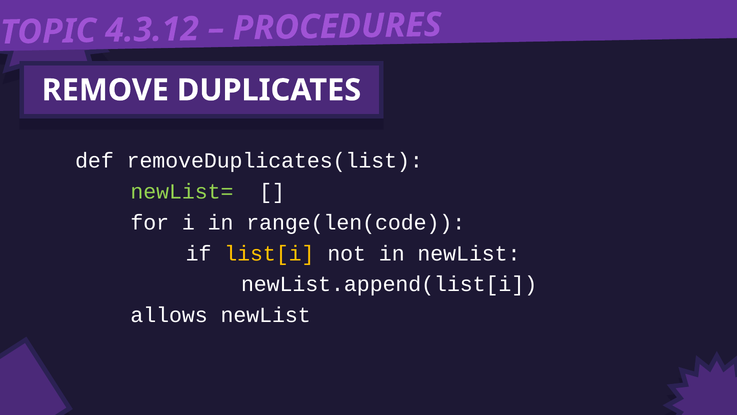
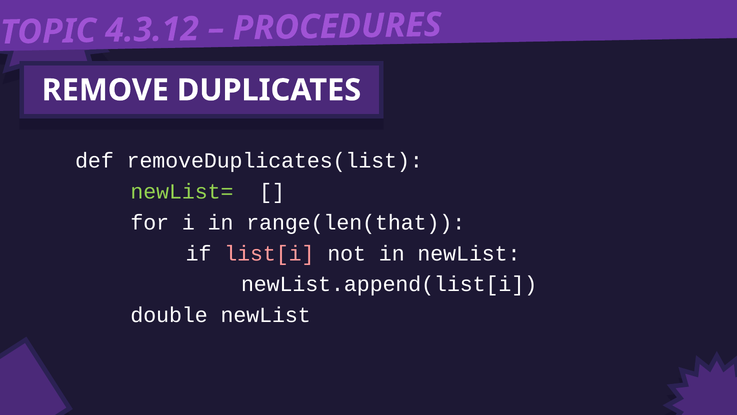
range(len(code: range(len(code -> range(len(that (356, 222)
list[i colour: yellow -> pink (269, 253)
allows: allows -> double (169, 315)
